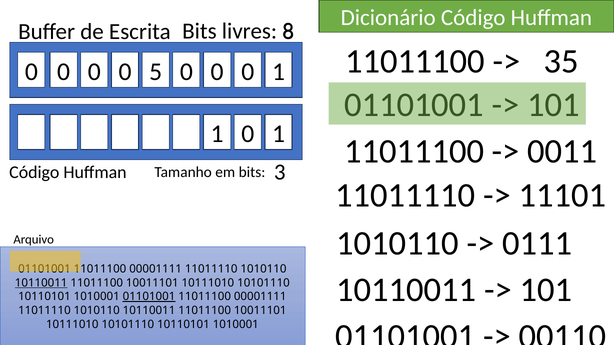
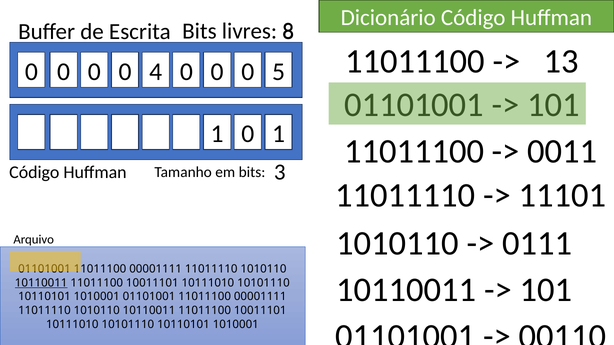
35: 35 -> 13 (561, 61)
5: 5 -> 4 (156, 72)
0 0 1: 1 -> 5 (278, 72)
01101001 underline: present -> none (149, 297)
